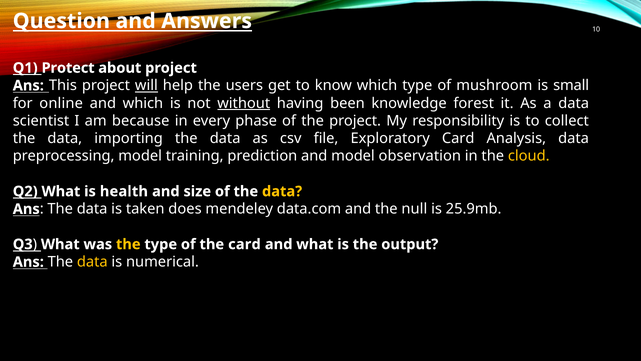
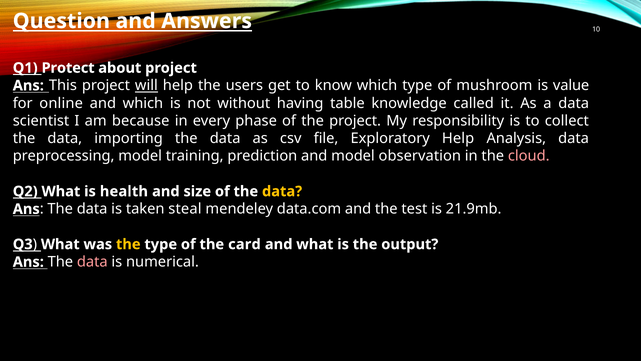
small: small -> value (571, 85)
without underline: present -> none (244, 103)
been: been -> table (347, 103)
forest: forest -> called (474, 103)
Exploratory Card: Card -> Help (458, 138)
cloud colour: yellow -> pink (529, 156)
does: does -> steal (185, 209)
null: null -> test (414, 209)
25.9mb: 25.9mb -> 21.9mb (474, 209)
data colour: yellow -> pink (92, 262)
